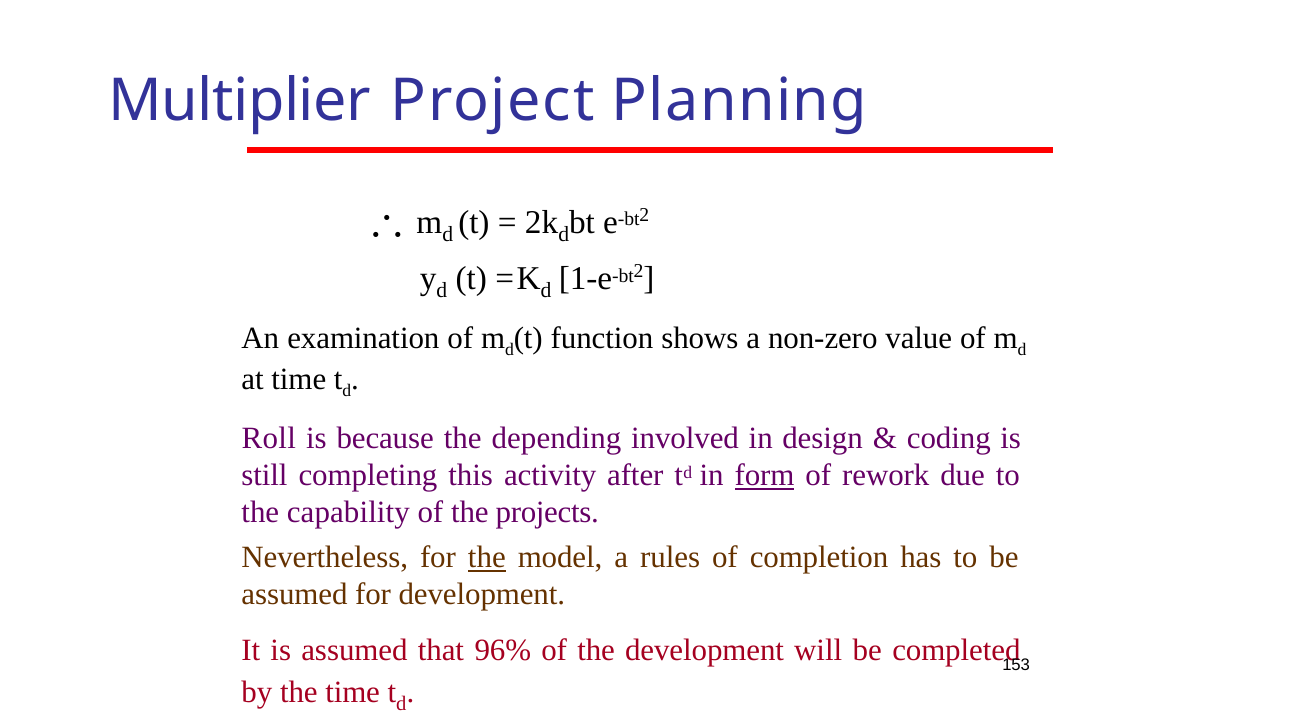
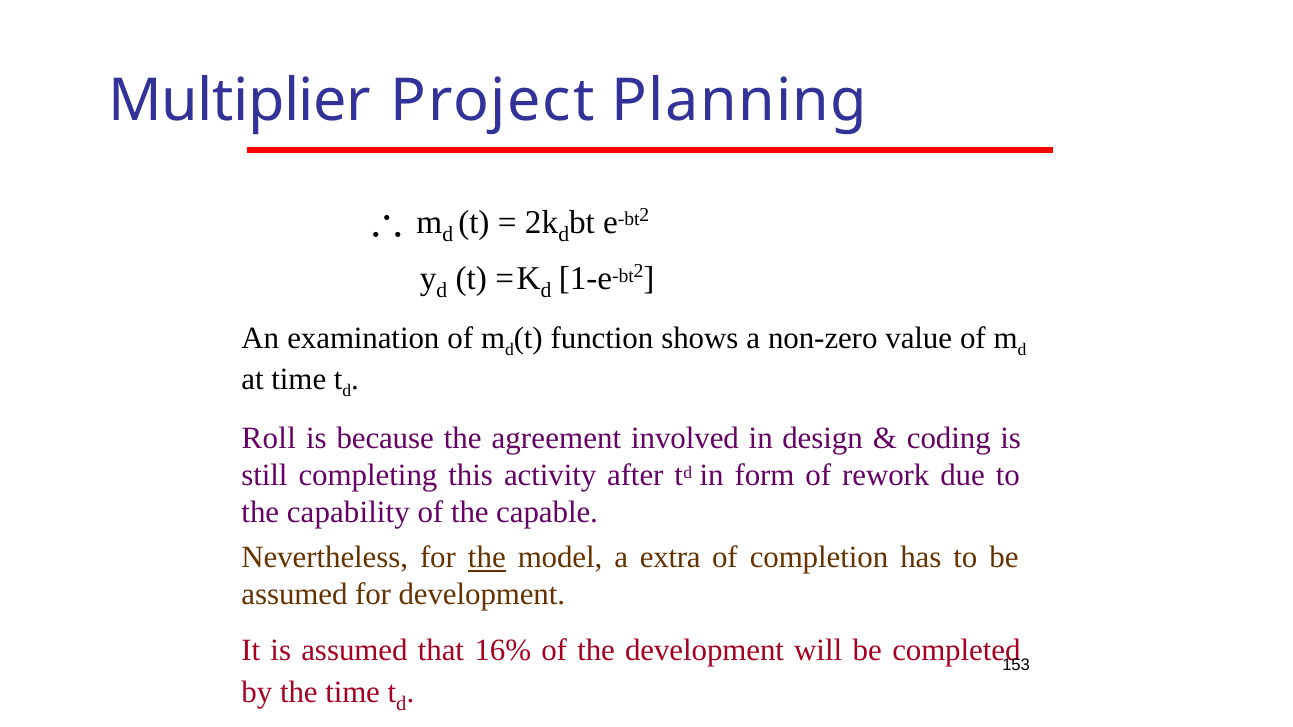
depending: depending -> agreement (556, 439)
form underline: present -> none (765, 476)
projects: projects -> capable (547, 513)
rules: rules -> extra (670, 558)
96%: 96% -> 16% (503, 651)
